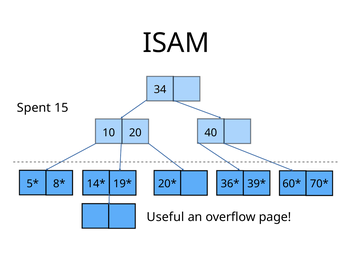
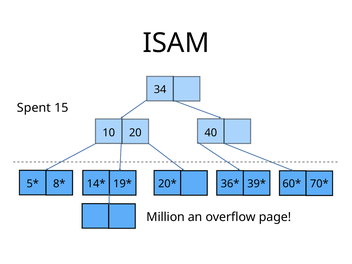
Useful: Useful -> Million (166, 217)
